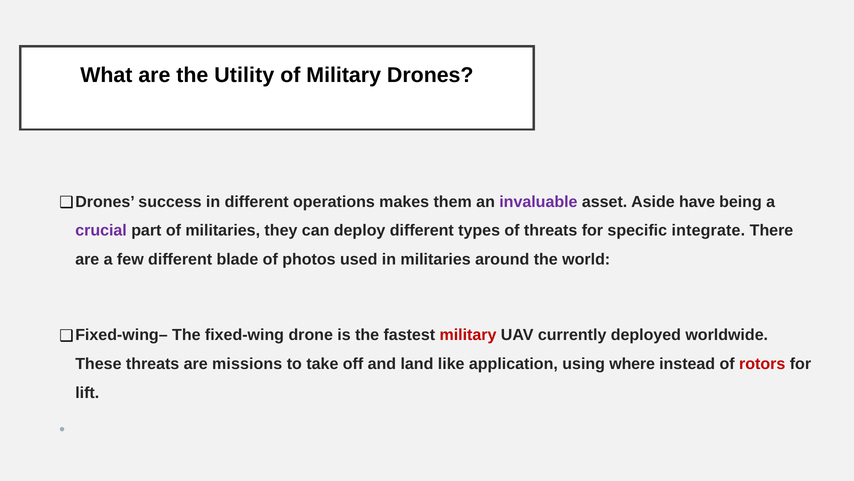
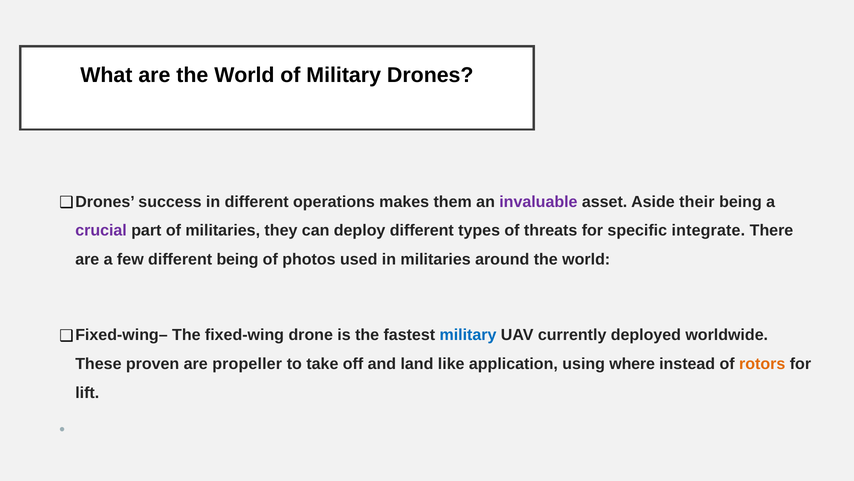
are the Utility: Utility -> World (244, 75)
have: have -> their (697, 201)
different blade: blade -> being (238, 259)
military colour: red -> blue (468, 335)
These threats: threats -> proven (153, 363)
missions: missions -> propeller (247, 363)
rotors colour: red -> orange (762, 363)
